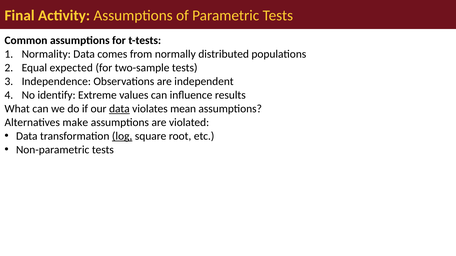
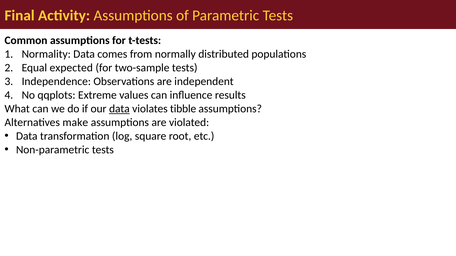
identify: identify -> qqplots (57, 95)
mean: mean -> tibble (183, 109)
log underline: present -> none (122, 136)
